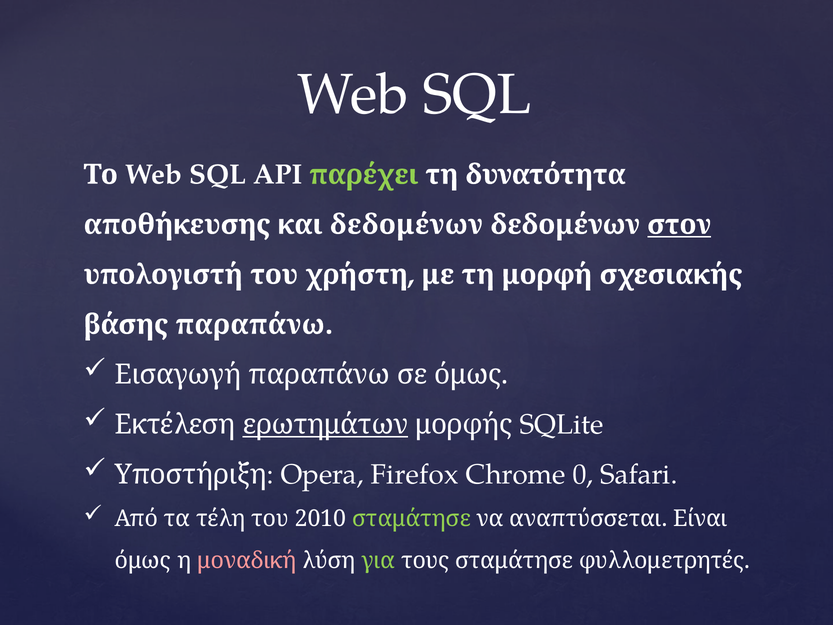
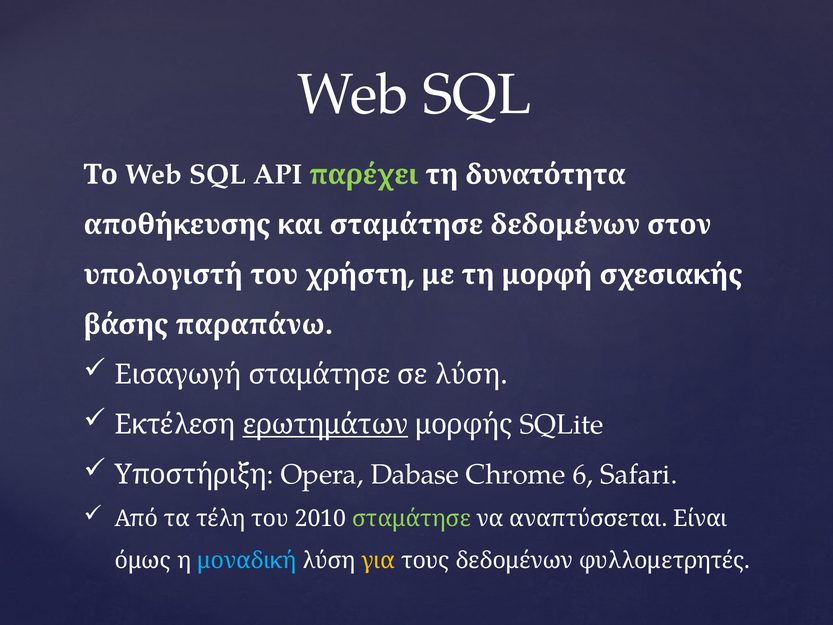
και δεδομένων: δεδομένων -> σταμάτησε (406, 225)
στον underline: present -> none (679, 225)
Εισαγωγή παραπάνω: παραπάνω -> σταμάτησε (319, 375)
σε όμως: όμως -> λύση (471, 375)
Firefox: Firefox -> Dabase (415, 474)
0: 0 -> 6 (583, 474)
μοναδική colour: pink -> light blue (247, 560)
για colour: light green -> yellow (378, 560)
τους σταμάτησε: σταμάτησε -> δεδομένων (514, 560)
